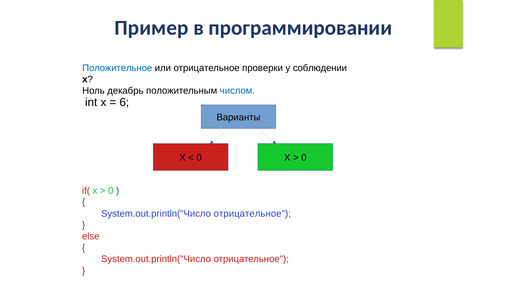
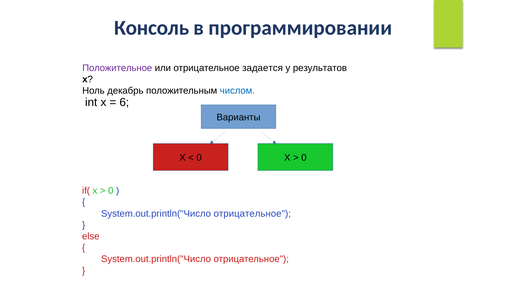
Пример: Пример -> Консоль (152, 28)
Положительное colour: blue -> purple (117, 68)
проверки: проверки -> задается (263, 68)
соблюдении: соблюдении -> результатов (320, 68)
